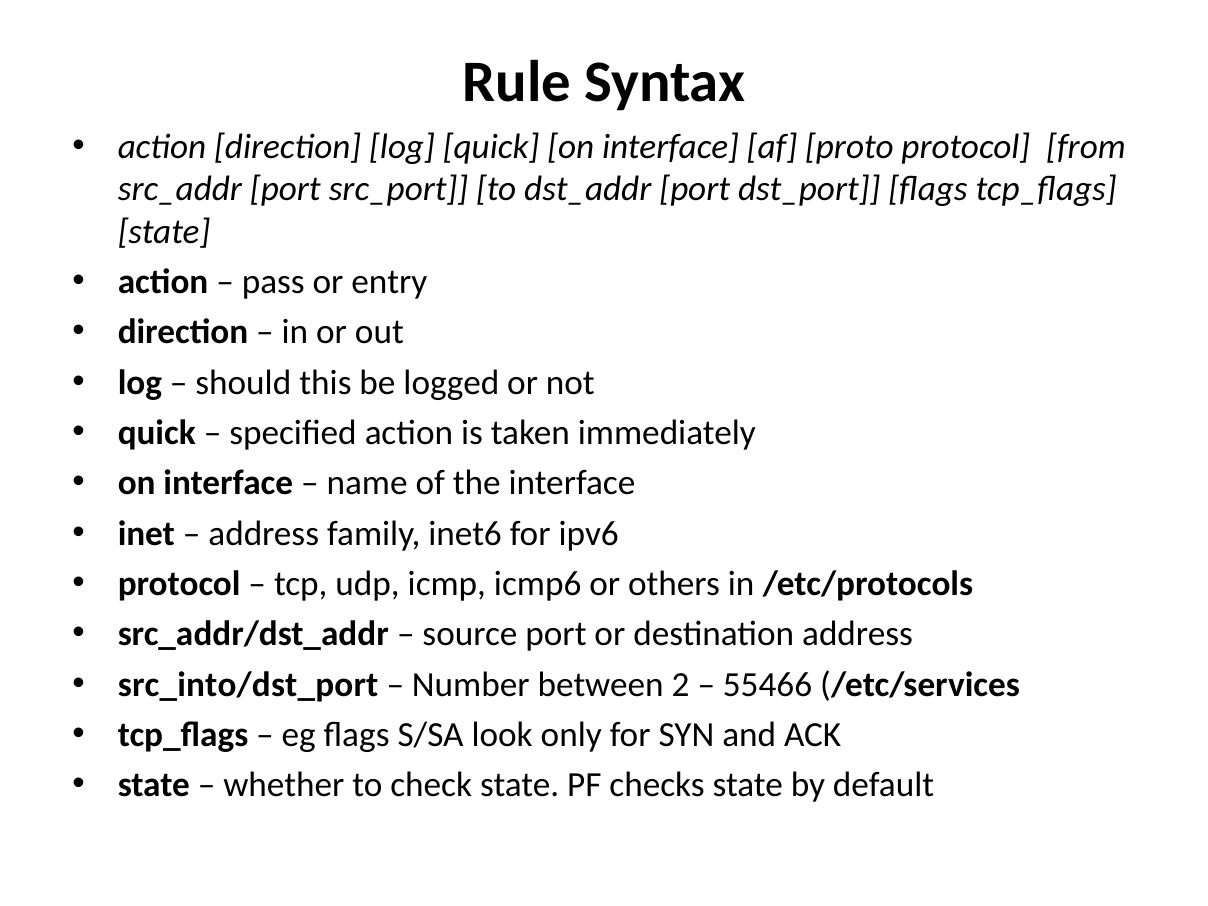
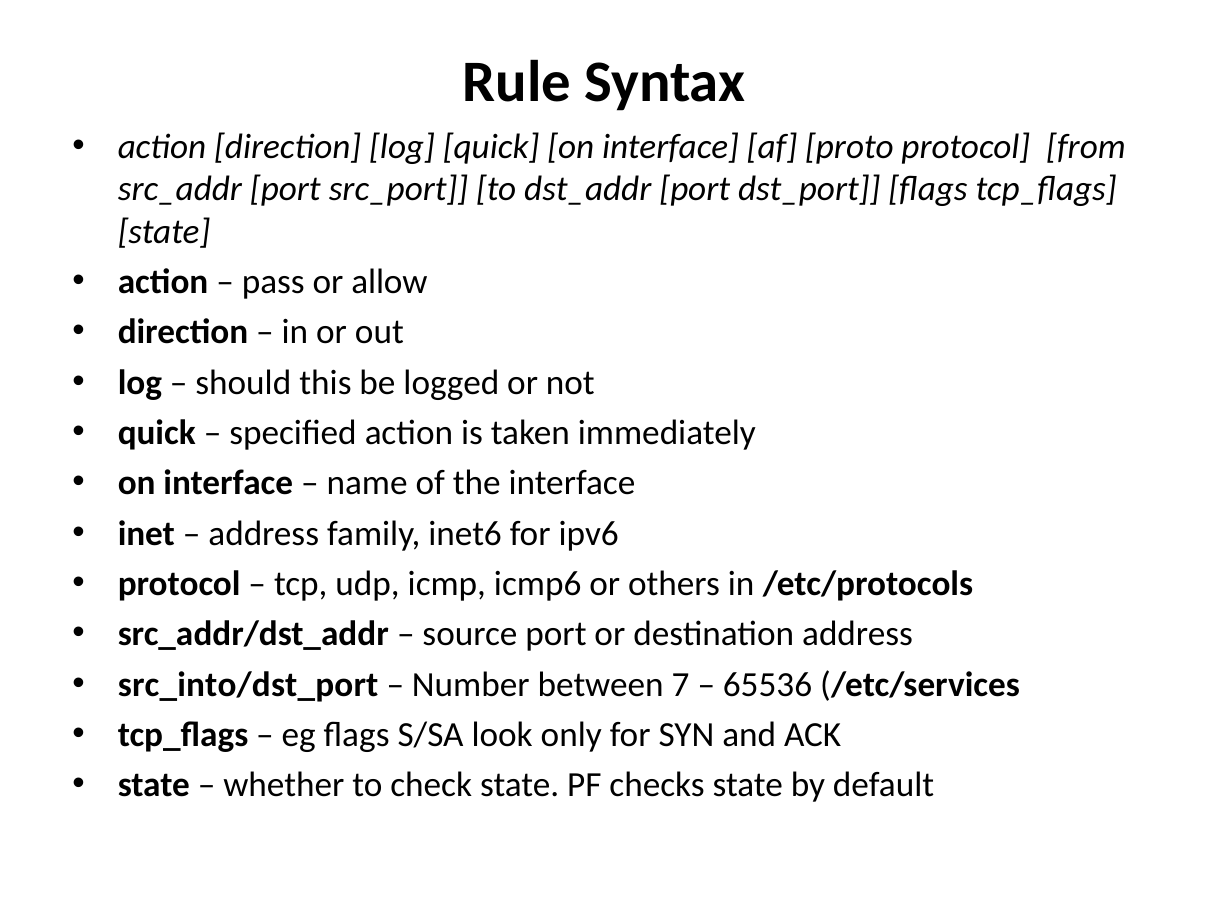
entry: entry -> allow (390, 282)
2: 2 -> 7 (680, 684)
55466: 55466 -> 65536 (767, 684)
